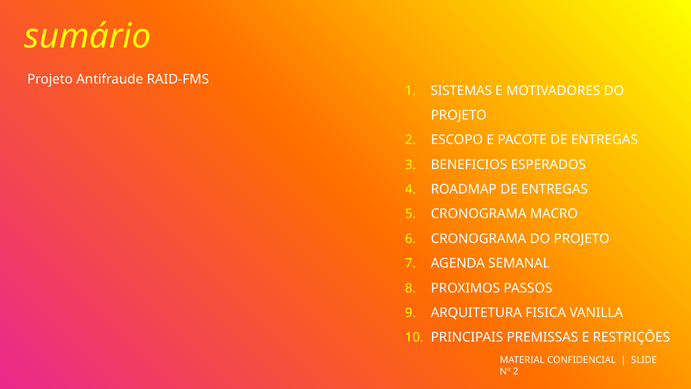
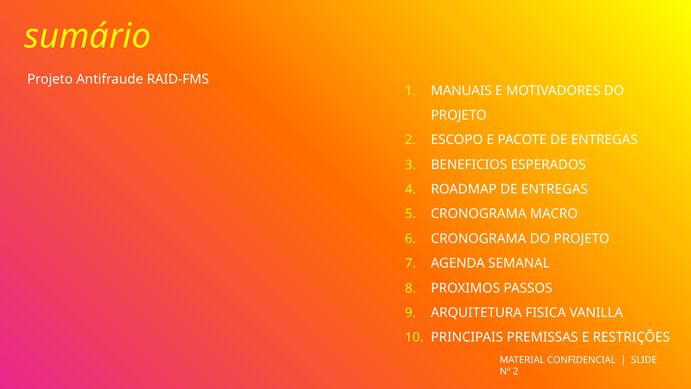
SISTEMAS: SISTEMAS -> MANUAIS (461, 91)
